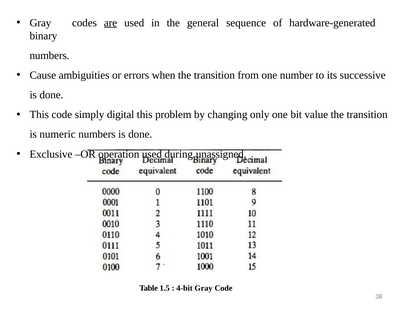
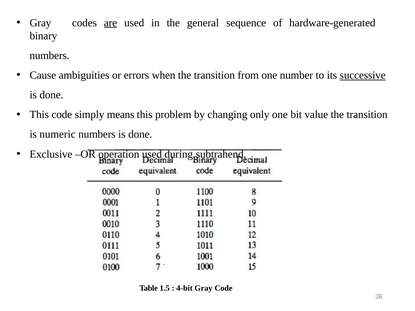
successive underline: none -> present (363, 75)
digital: digital -> means (121, 115)
unassigned: unassigned -> subtrahend (221, 154)
